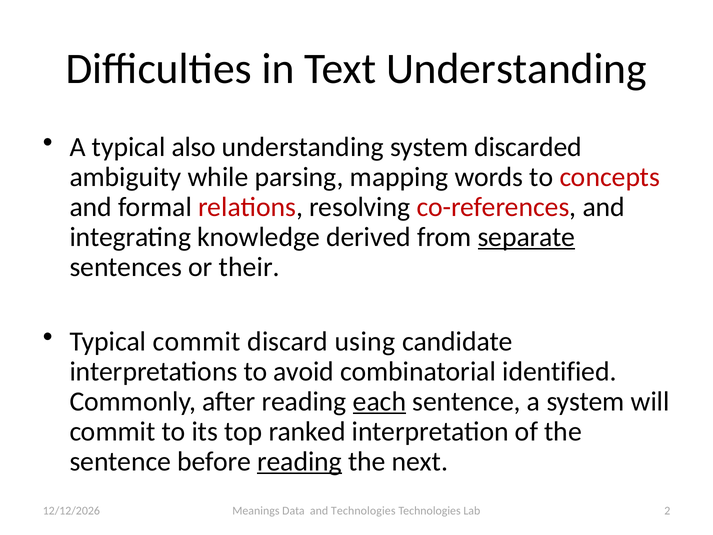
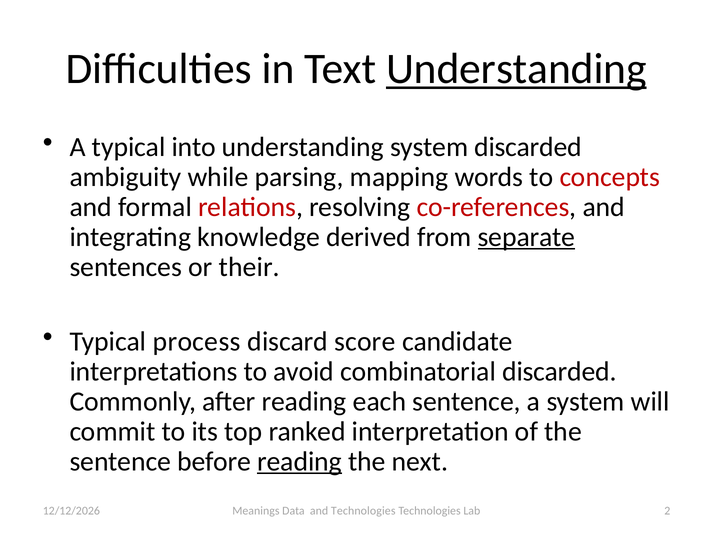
Understanding underline: none -> present (516, 69)
also: also -> into (194, 147)
Typical commit: commit -> process (197, 341)
using: using -> score (365, 341)
combinatorial identified: identified -> discarded (559, 371)
each underline: present -> none (379, 401)
